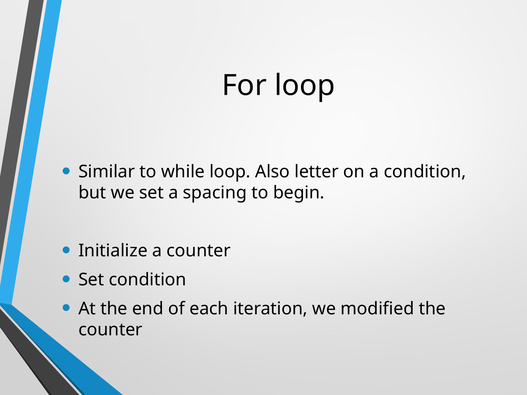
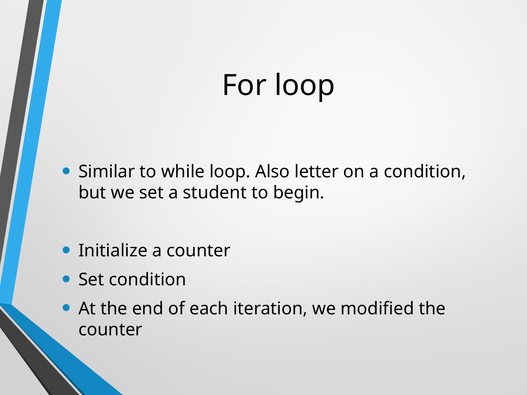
spacing: spacing -> student (215, 193)
